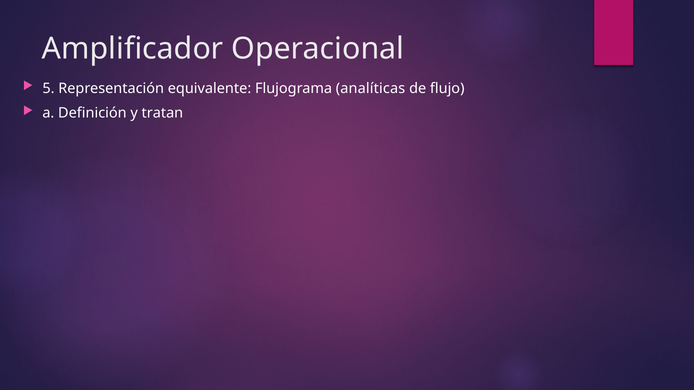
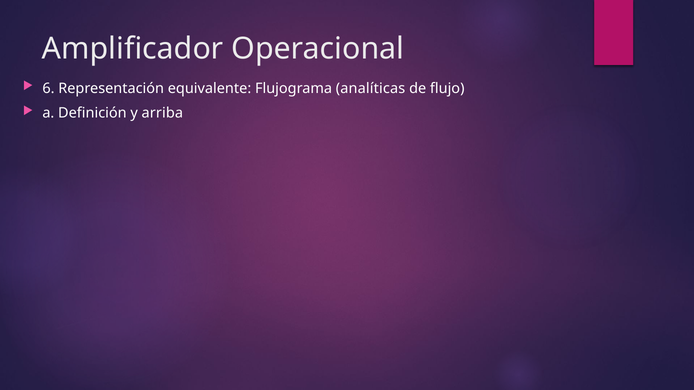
5: 5 -> 6 (48, 88)
tratan: tratan -> arriba (162, 113)
